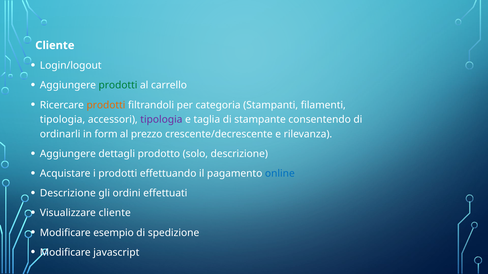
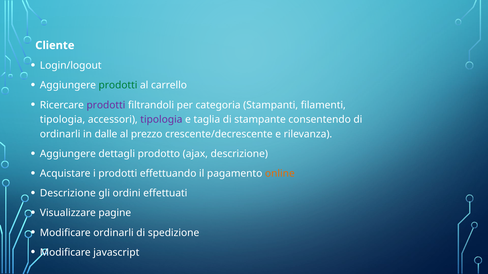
prodotti colour: orange -> purple (106, 105)
form: form -> dalle (106, 134)
solo: solo -> ajax (195, 154)
online colour: blue -> orange (280, 174)
Visualizzare cliente: cliente -> pagine (115, 213)
Modificare esempio: esempio -> ordinarli (113, 233)
